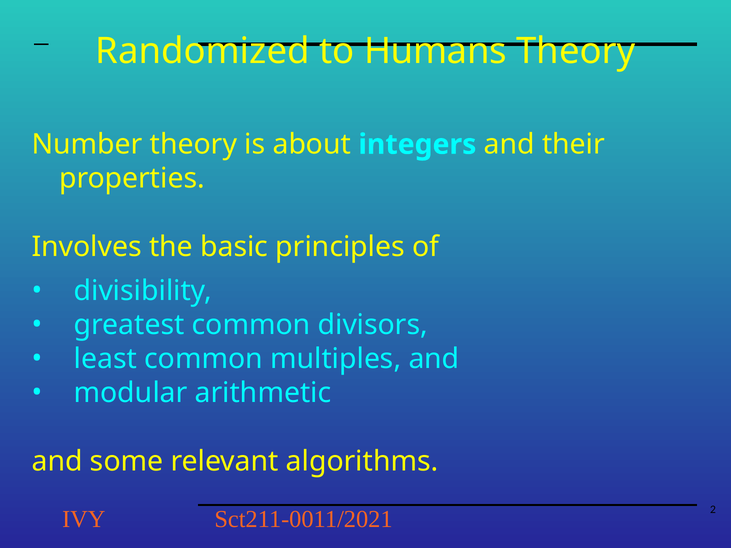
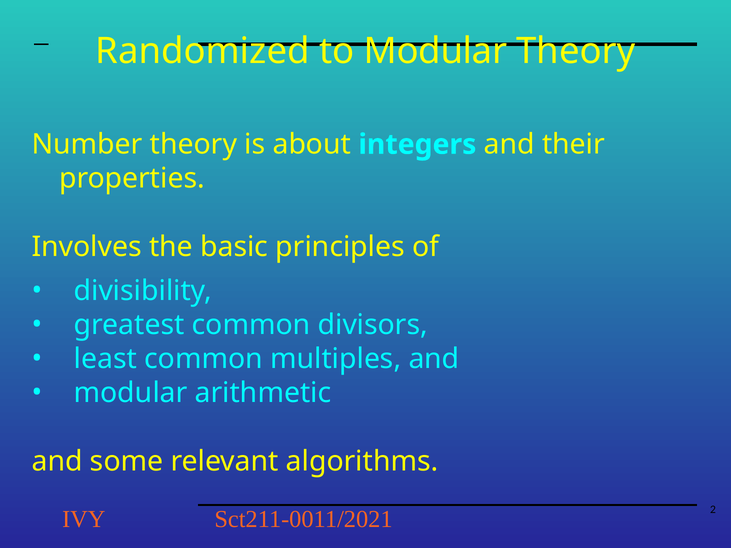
to Humans: Humans -> Modular (436, 51)
